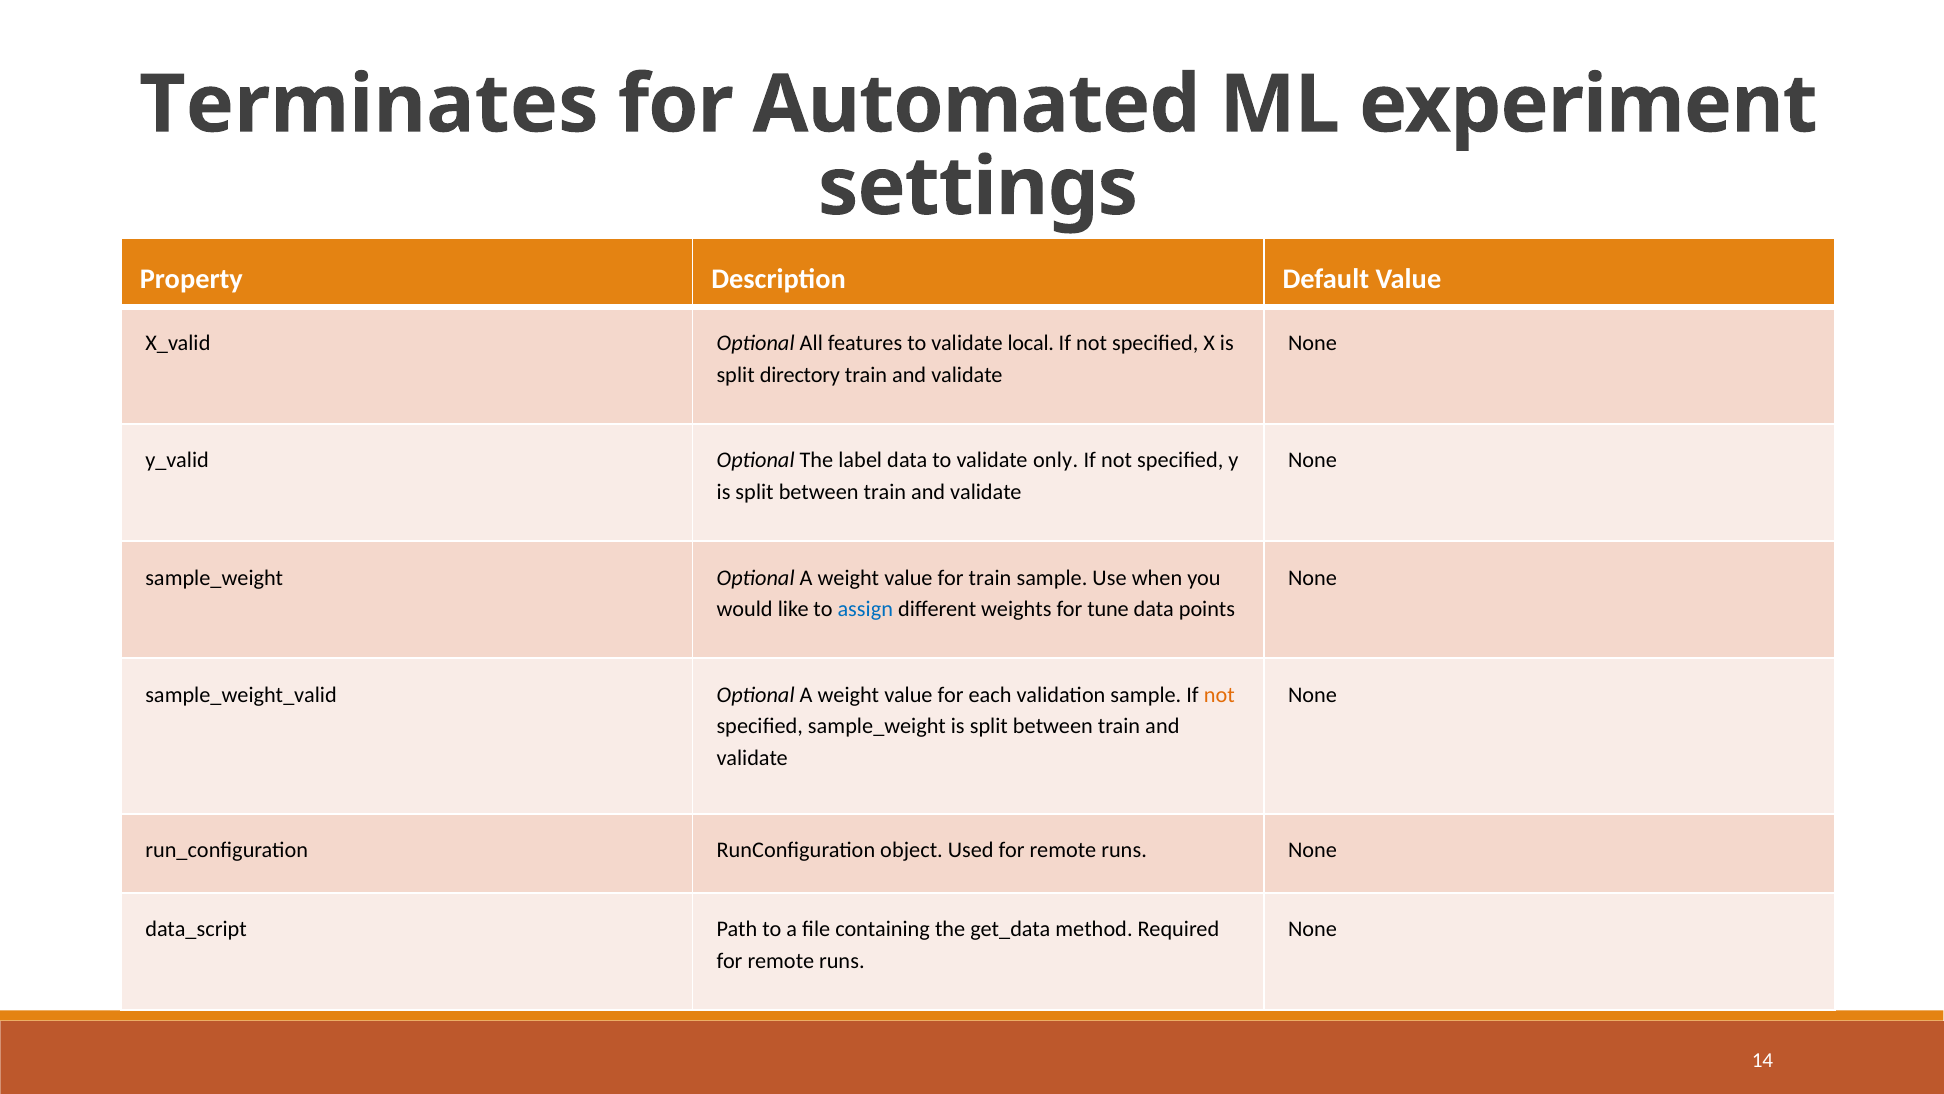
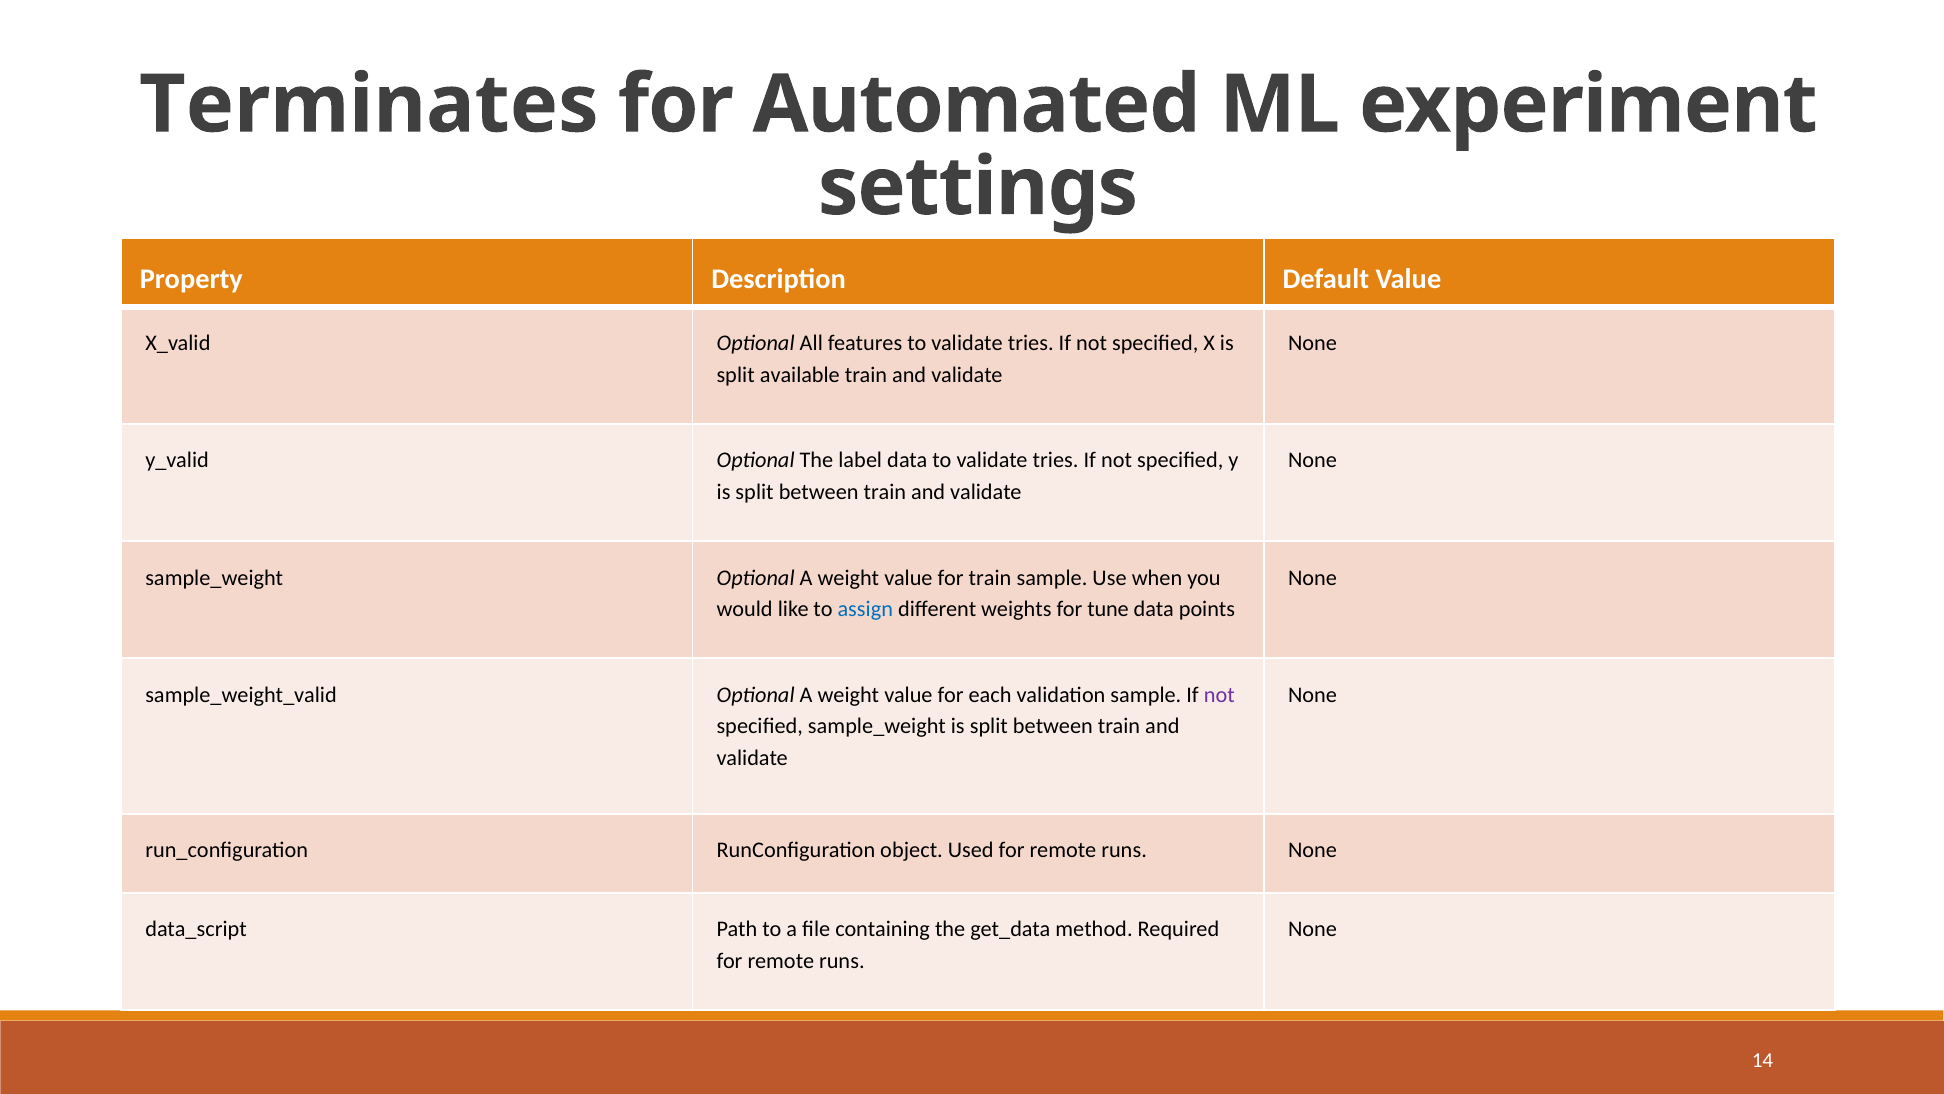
features to validate local: local -> tries (1031, 343)
directory: directory -> available (800, 375)
data to validate only: only -> tries (1056, 460)
not colour: orange -> purple (1219, 694)
